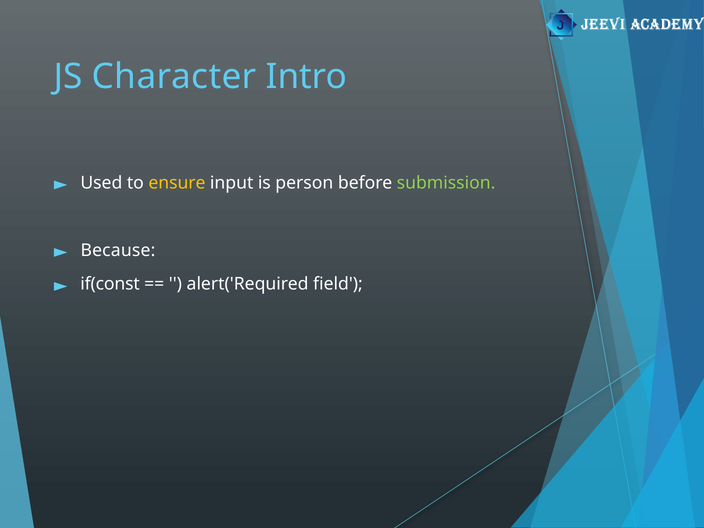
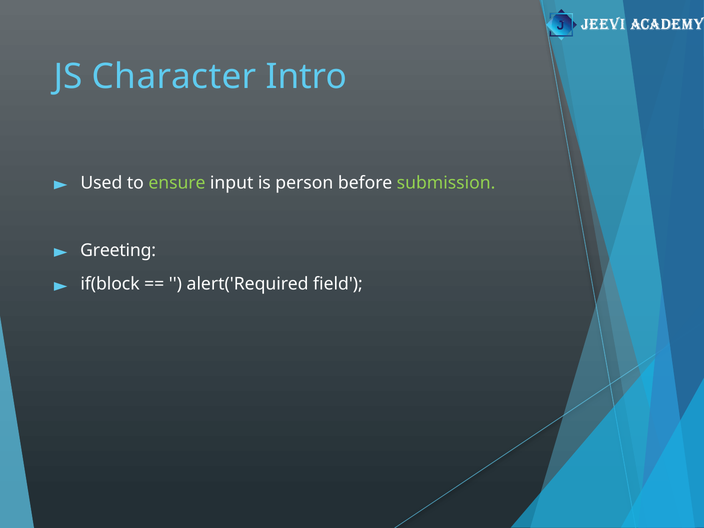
ensure colour: yellow -> light green (177, 183)
Because: Because -> Greeting (118, 250)
if(const: if(const -> if(block (110, 284)
